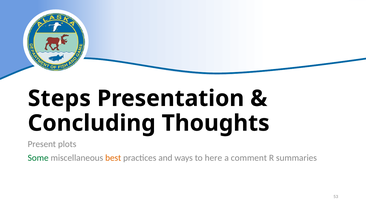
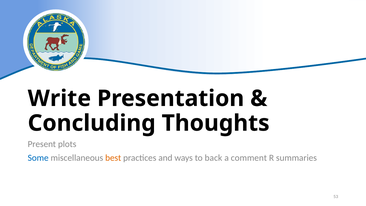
Steps: Steps -> Write (59, 98)
Some colour: green -> blue (38, 158)
here: here -> back (213, 158)
